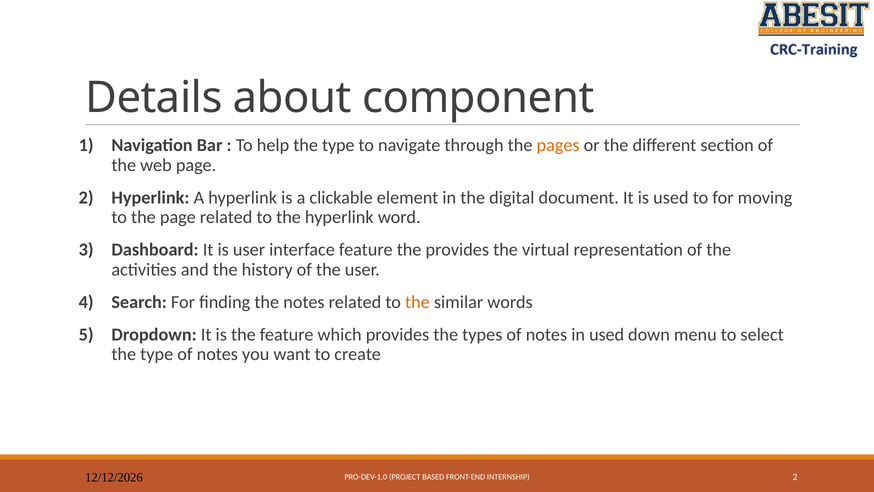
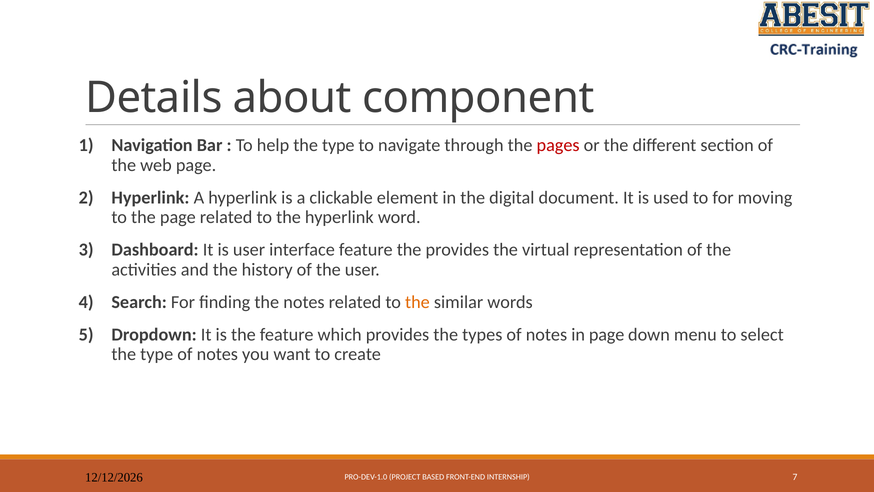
pages colour: orange -> red (558, 145)
in used: used -> page (607, 335)
INTERNSHIP 2: 2 -> 7 (795, 477)
